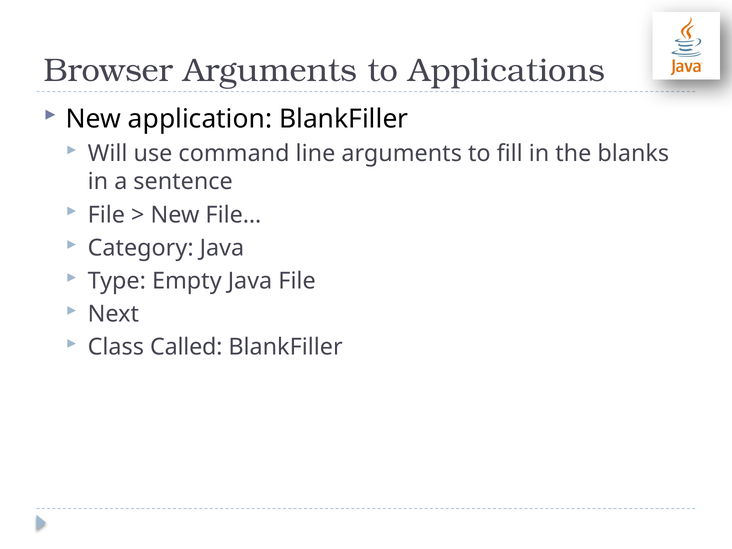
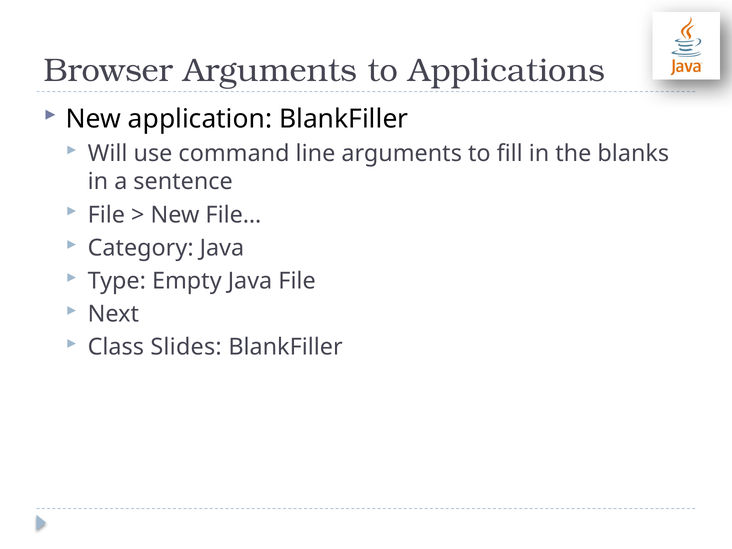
Called: Called -> Slides (186, 347)
